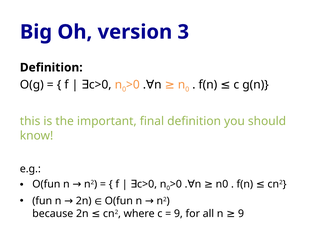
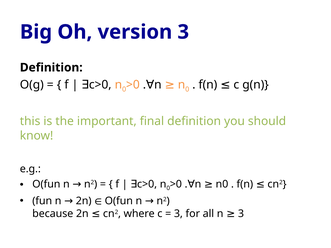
9: 9 -> 3 (178, 214)
9: 9 -> 3 (241, 214)
